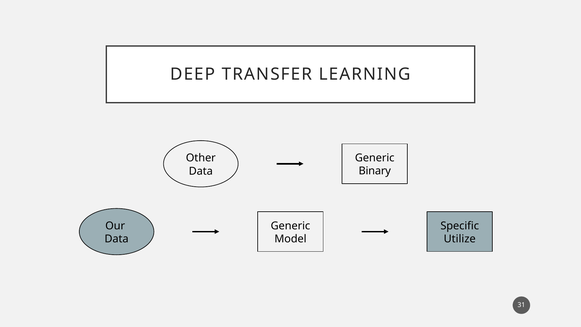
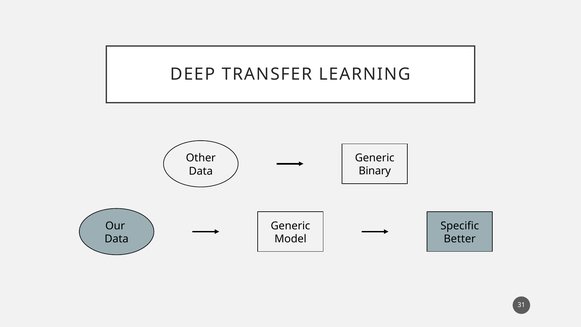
Utilize: Utilize -> Better (460, 239)
